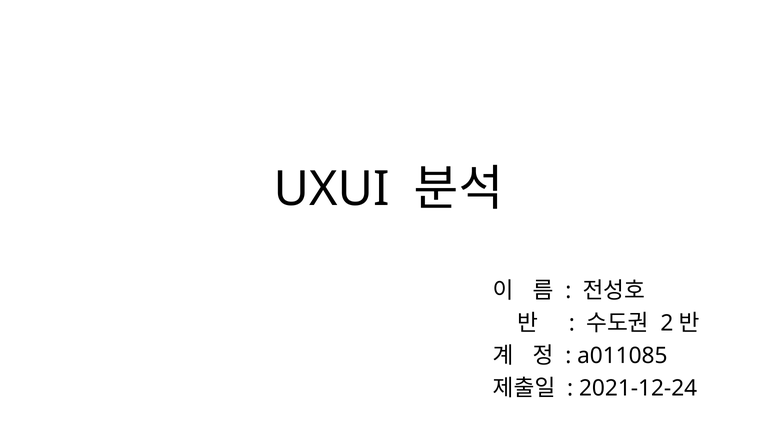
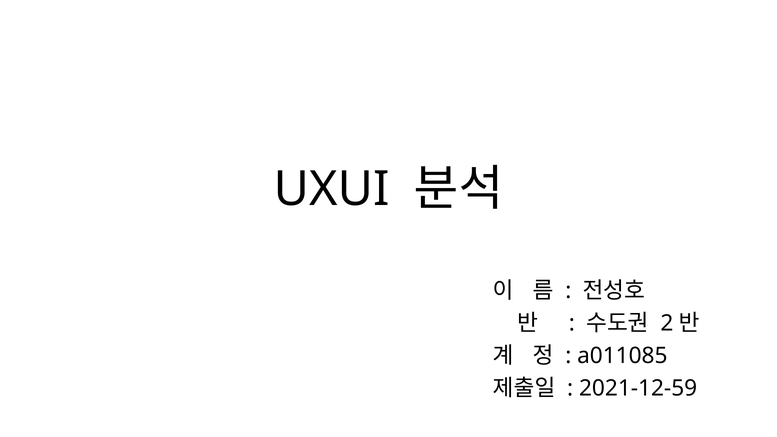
2021-12-24: 2021-12-24 -> 2021-12-59 (638, 389)
